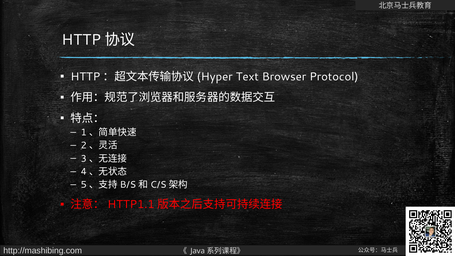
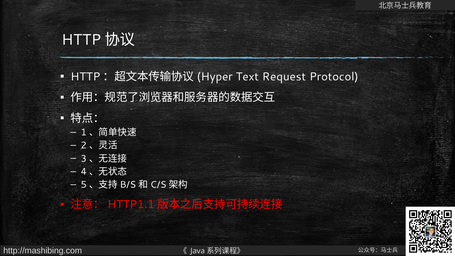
Browser: Browser -> Request (284, 77)
